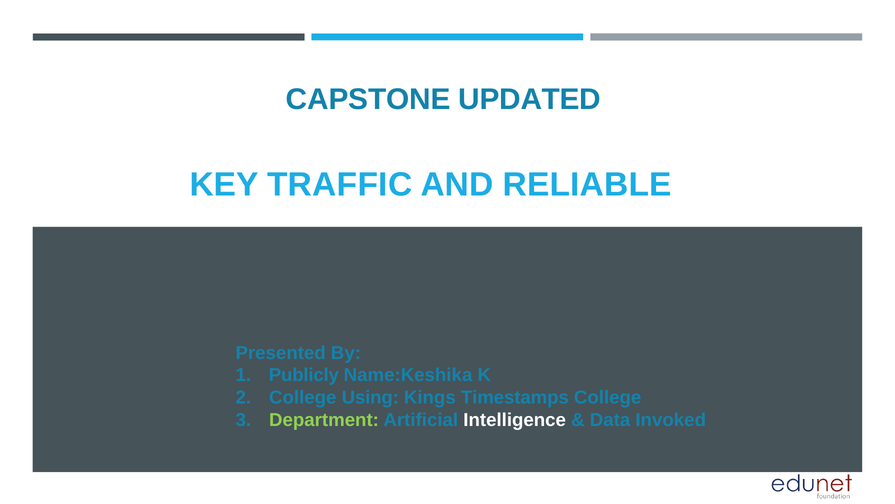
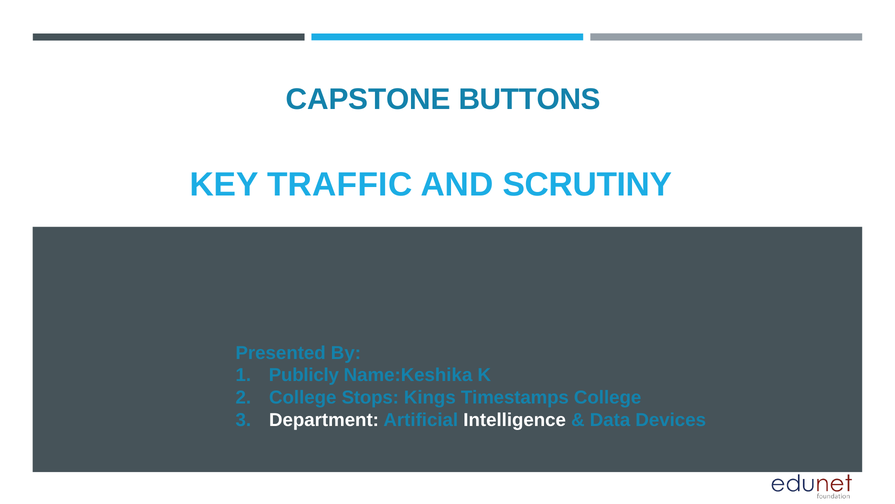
UPDATED: UPDATED -> BUTTONS (530, 99)
RELIABLE: RELIABLE -> SCRUTINY (587, 184)
Using: Using -> Stops (370, 397)
Department colour: light green -> white (324, 420)
Invoked: Invoked -> Devices (671, 420)
